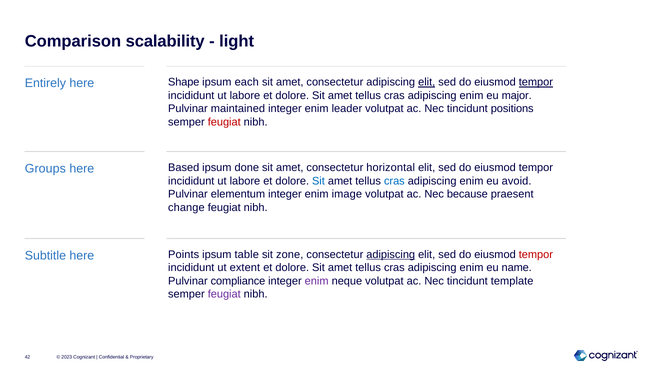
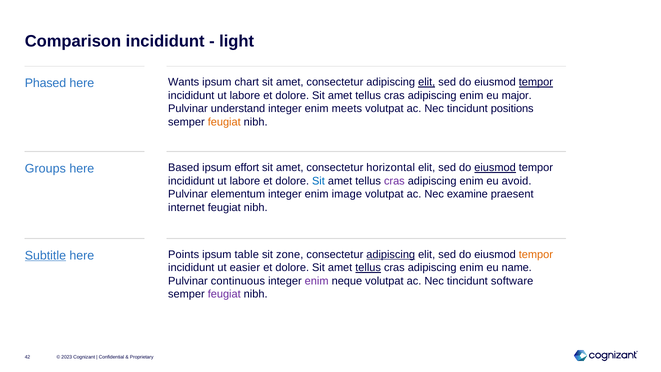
Comparison scalability: scalability -> incididunt (165, 41)
Entirely: Entirely -> Phased (45, 83)
Shape: Shape -> Wants (184, 82)
each: each -> chart (247, 82)
maintained: maintained -> understand (238, 109)
leader: leader -> meets (347, 109)
feugiat colour: red -> orange (224, 122)
done: done -> effort (247, 168)
eiusmod underline: none -> present (495, 168)
cras colour: blue -> purple (394, 181)
because: because -> examine (467, 194)
change: change -> internet (186, 207)
Subtitle underline: none -> present (45, 255)
tempor colour: red -> orange (536, 254)
extent: extent -> easier (245, 268)
tellus underline: none -> present (368, 268)
compliance: compliance -> continuous (238, 281)
template: template -> software (512, 281)
